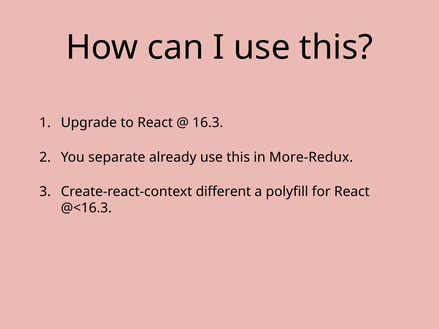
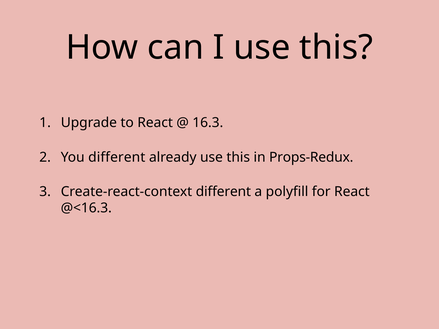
You separate: separate -> different (117, 157)
More-Redux: More-Redux -> Props-Redux (311, 157)
